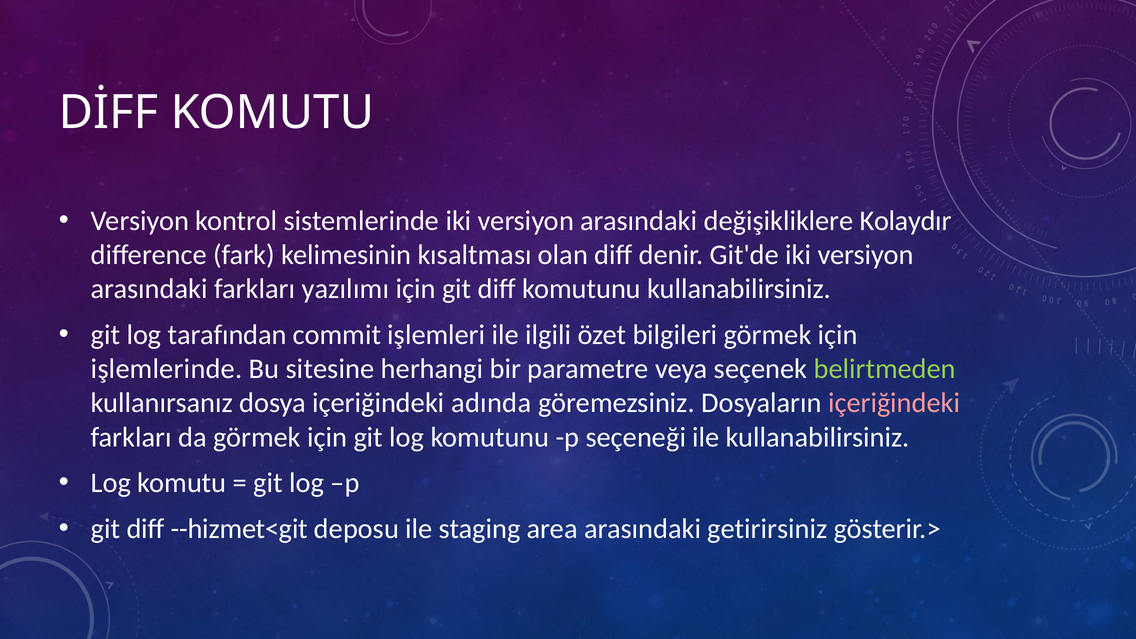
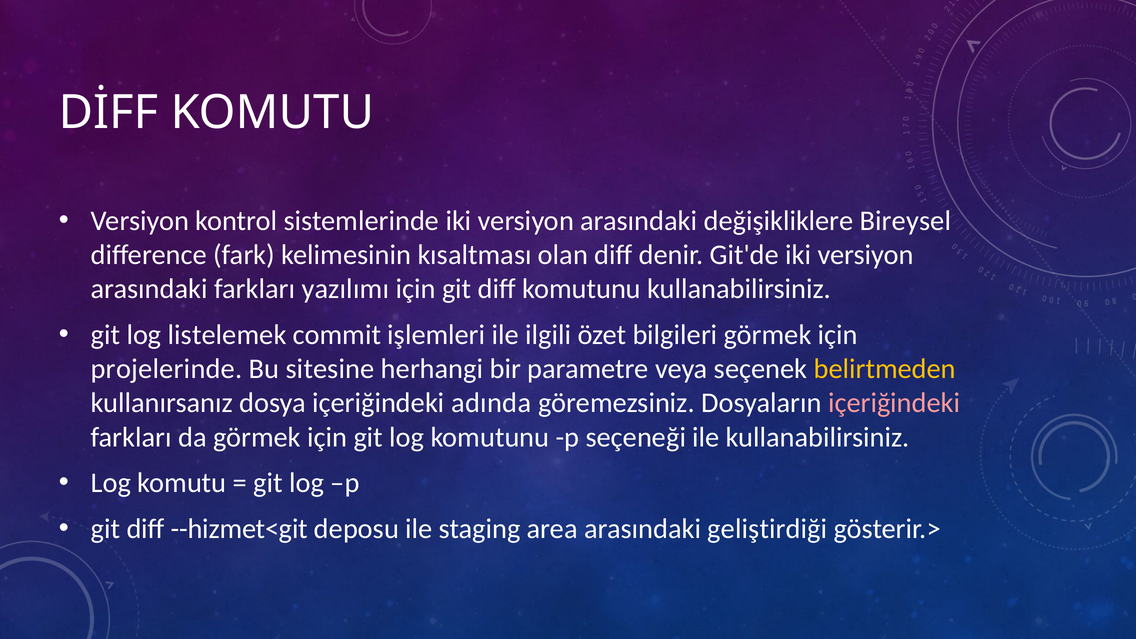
Kolaydır: Kolaydır -> Bireysel (905, 221)
tarafından: tarafından -> listelemek (227, 335)
işlemlerinde: işlemlerinde -> projelerinde (167, 369)
belirtmeden colour: light green -> yellow (885, 369)
getirirsiniz: getirirsiniz -> geliştirdiği (767, 529)
